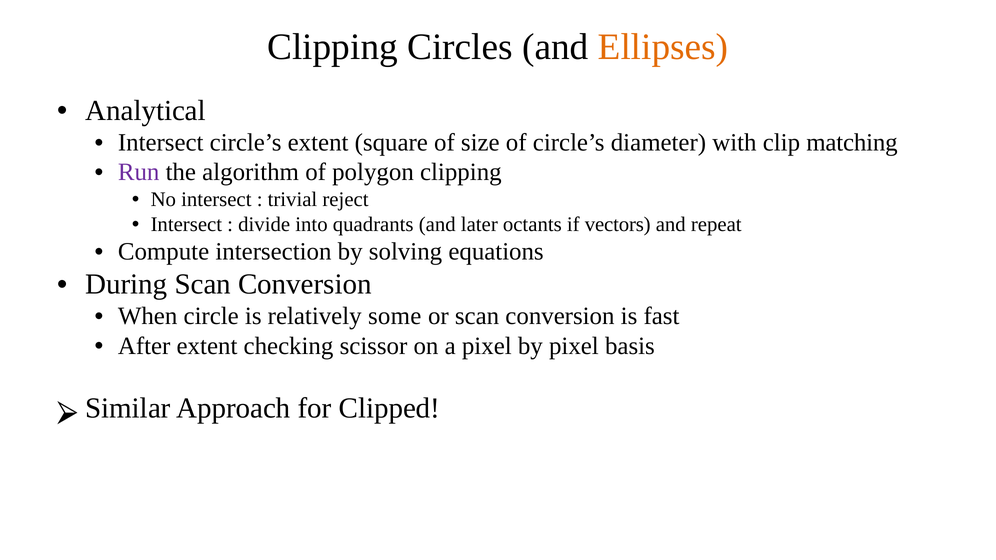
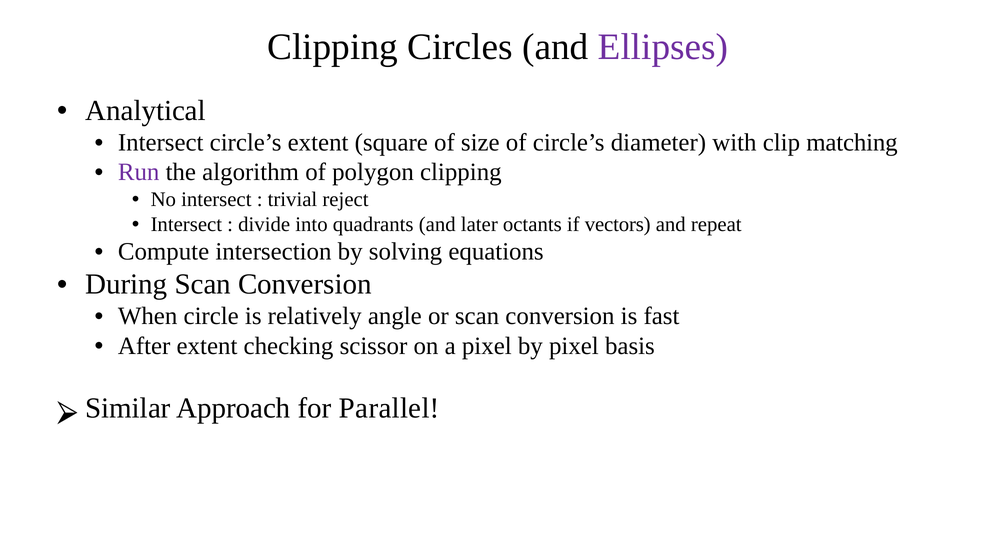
Ellipses colour: orange -> purple (663, 47)
some: some -> angle (395, 316)
Clipped: Clipped -> Parallel (389, 408)
